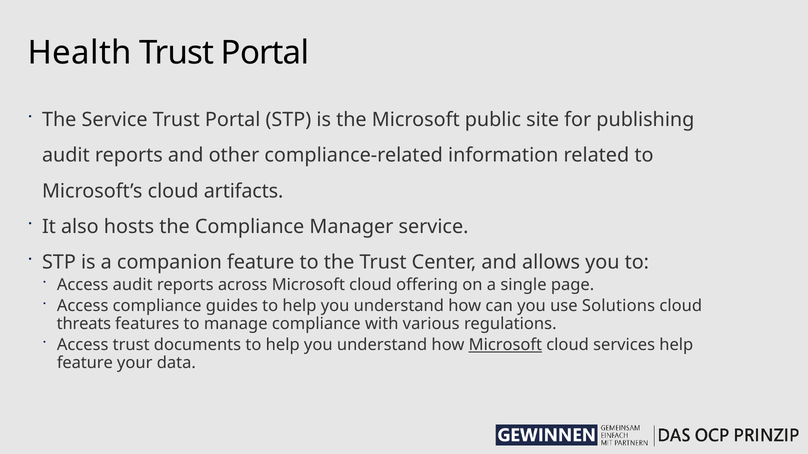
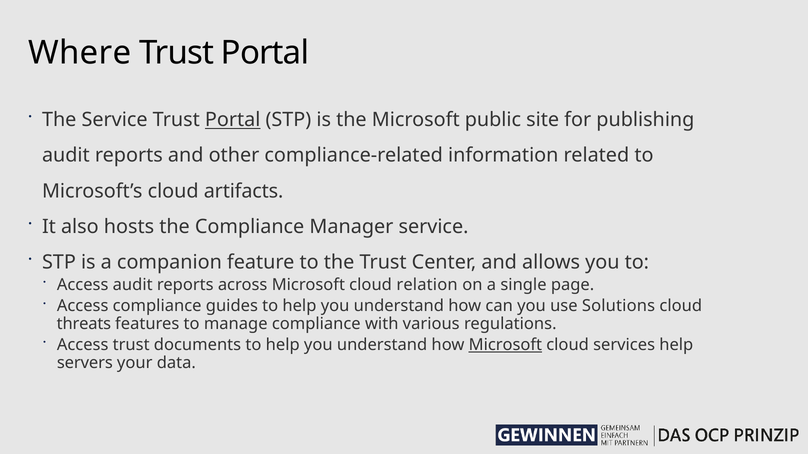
Health: Health -> Where (80, 53)
Portal underline: none -> present (233, 120)
offering: offering -> relation (427, 285)
feature: feature -> servers (85, 363)
